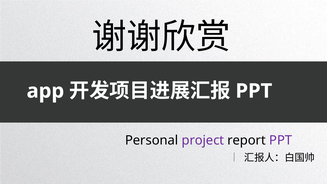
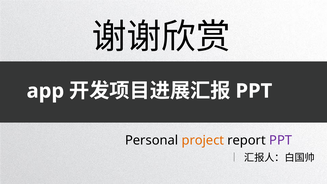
project colour: purple -> orange (203, 140)
